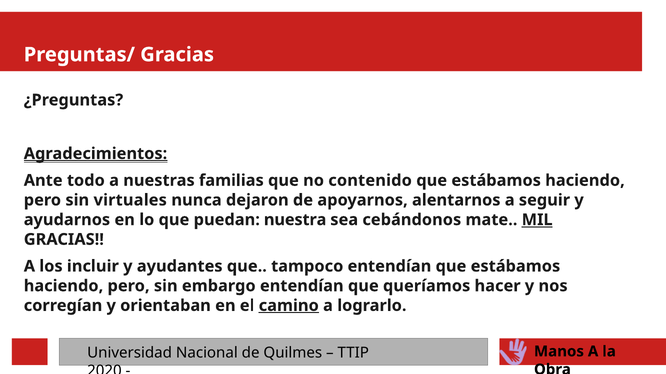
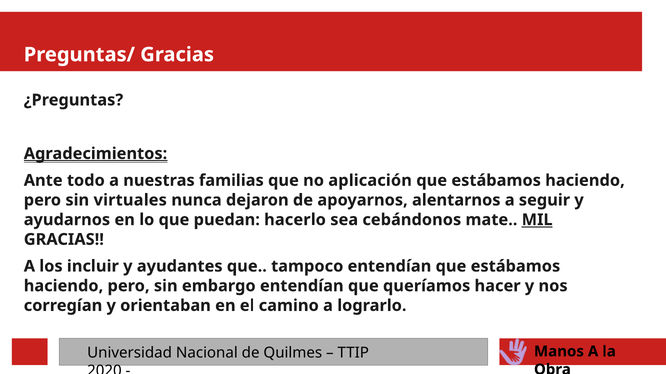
contenido: contenido -> aplicación (370, 181)
nuestra: nuestra -> hacerlo (295, 220)
camino underline: present -> none (289, 306)
